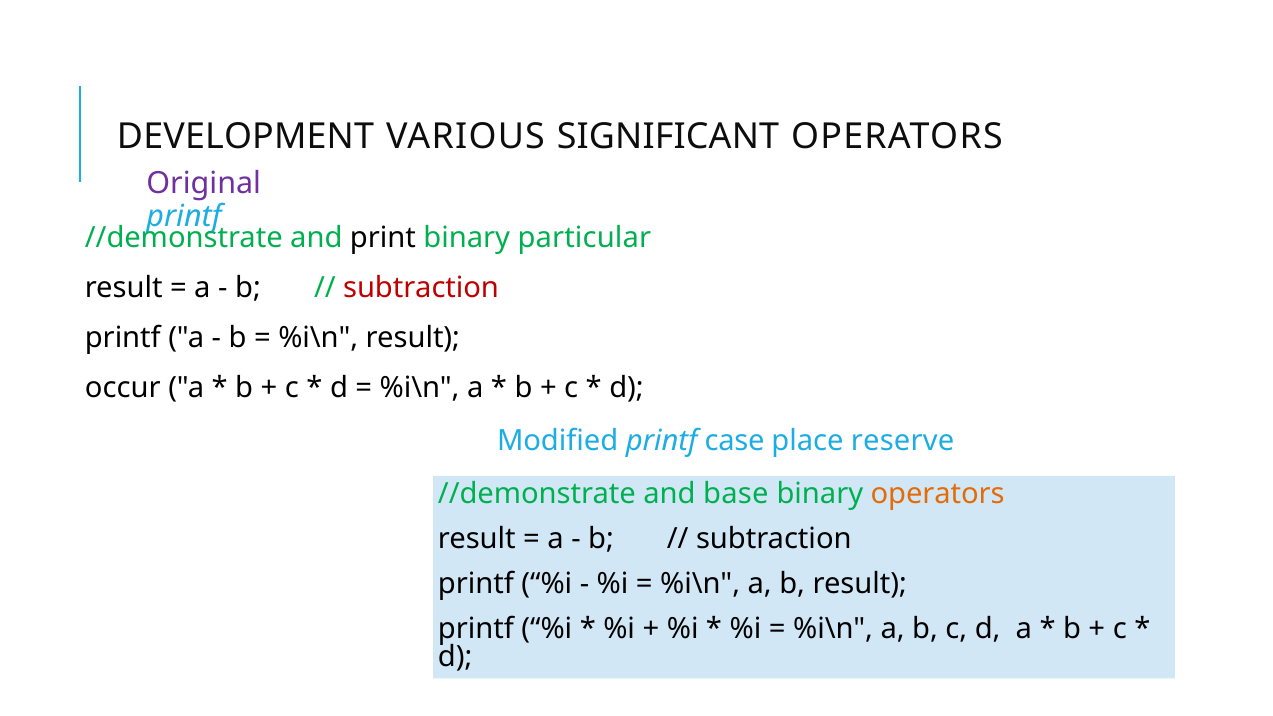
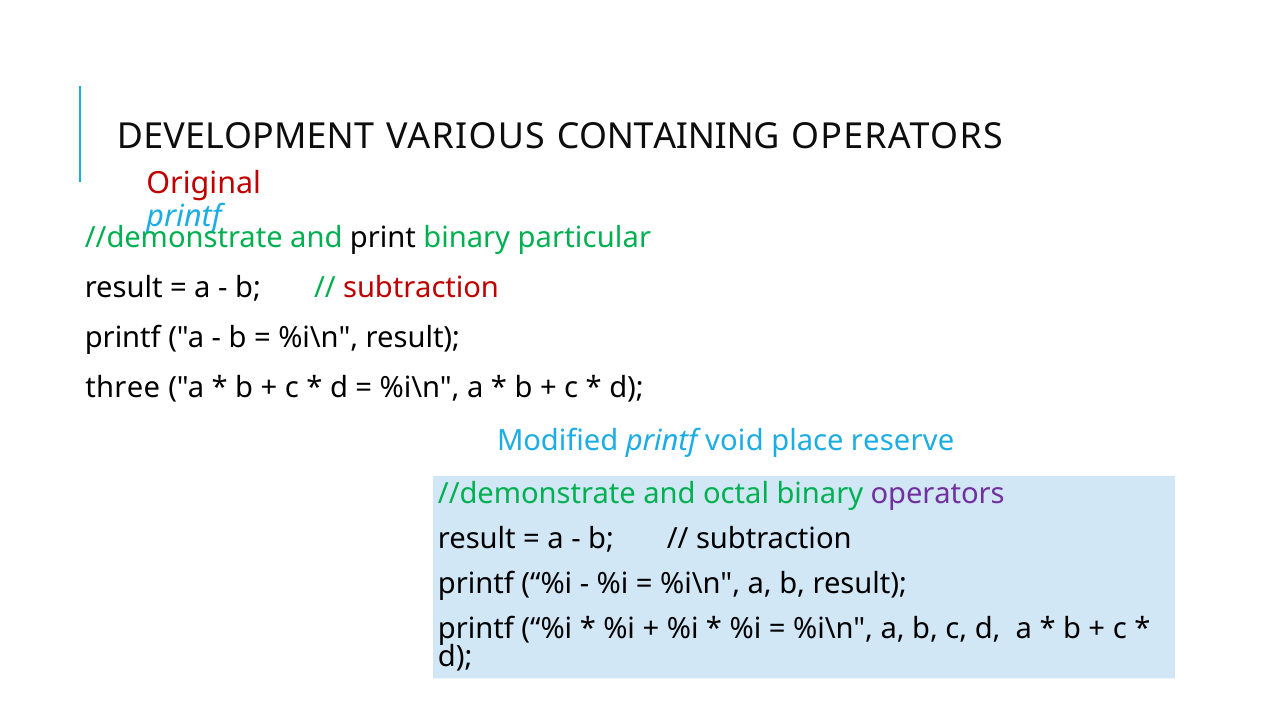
SIGNIFICANT: SIGNIFICANT -> CONTAINING (668, 137)
Original colour: purple -> red (204, 184)
occur: occur -> three (123, 388)
case: case -> void (734, 441)
base: base -> octal (736, 494)
operators colour: orange -> purple (938, 494)
